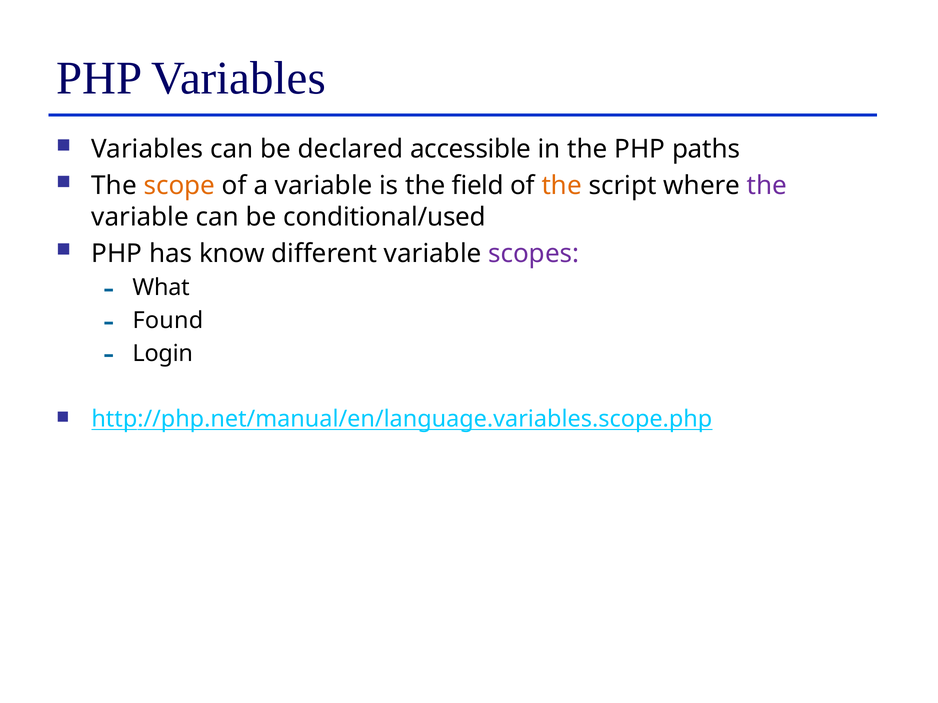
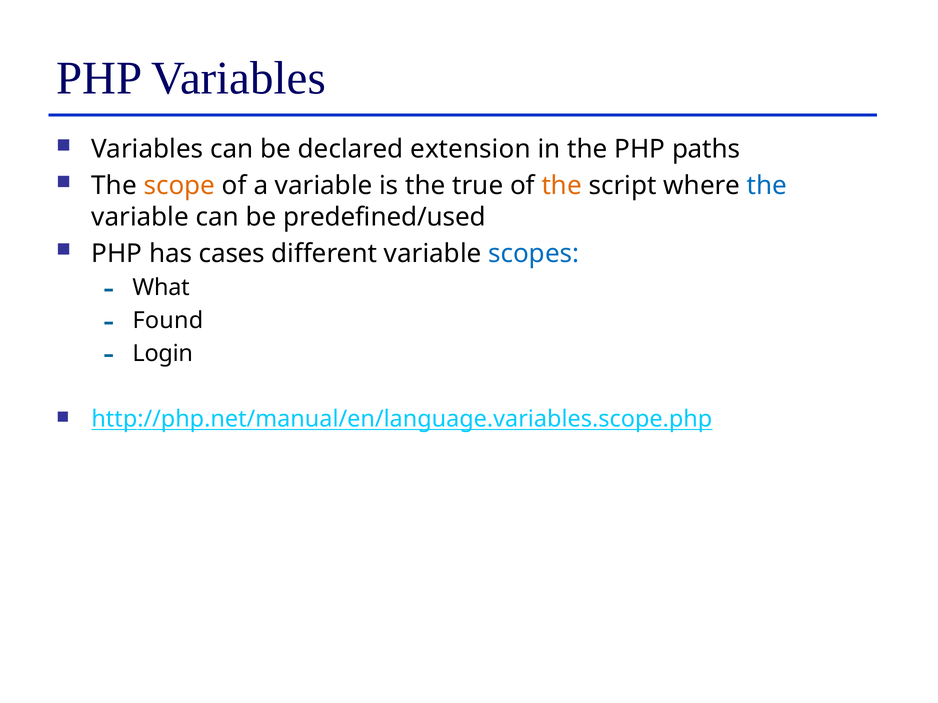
accessible: accessible -> extension (470, 149)
field: field -> true (478, 186)
the colour: purple -> blue (767, 186)
conditional/used: conditional/used -> predefined/used (385, 217)
know: know -> cases (232, 254)
scopes colour: purple -> blue (534, 254)
